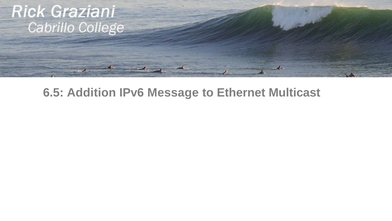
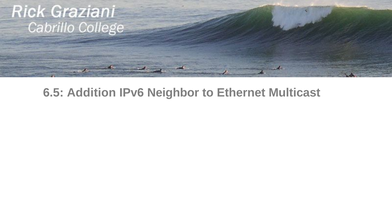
Message: Message -> Neighbor (173, 92)
